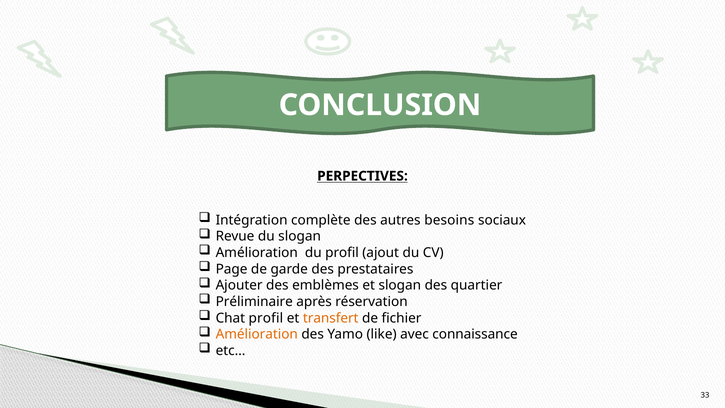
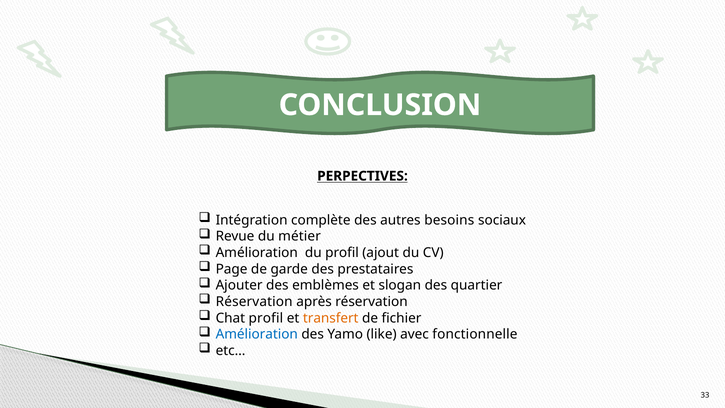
du slogan: slogan -> métier (300, 236)
Préliminaire: Préliminaire -> Réservation (254, 302)
Amélioration colour: orange -> blue (257, 334)
connaissance: connaissance -> fonctionnelle (475, 334)
